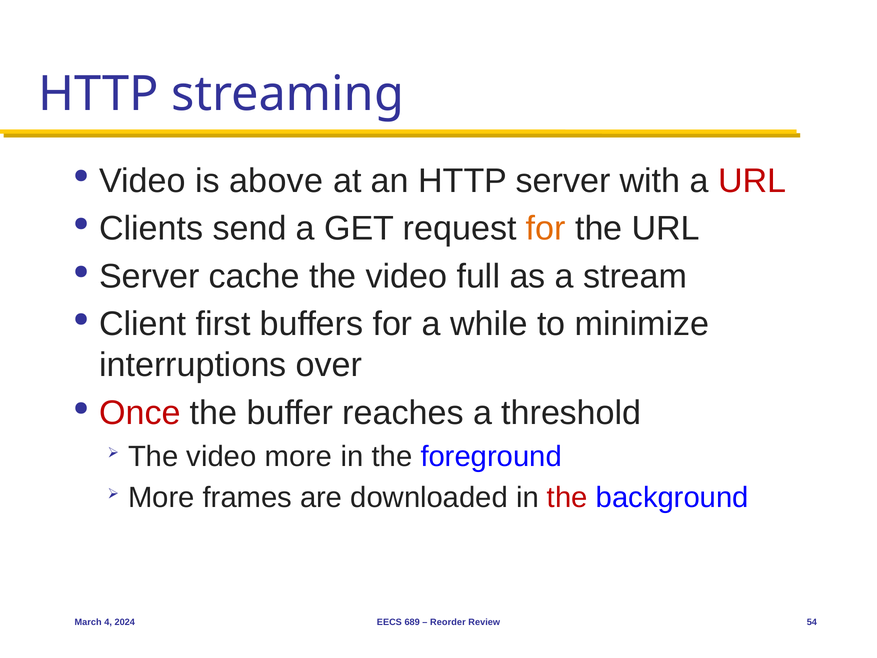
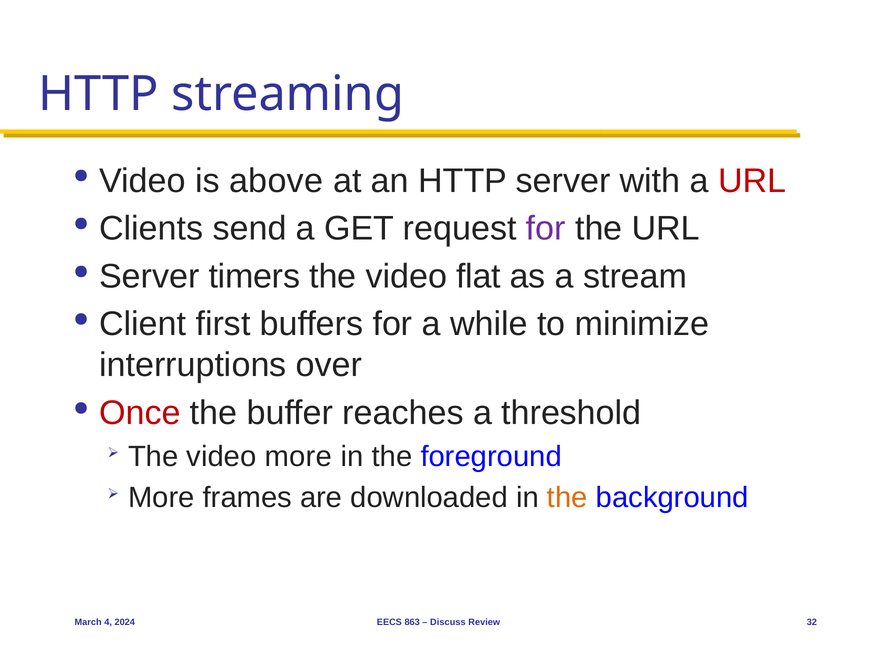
for colour: orange -> purple (546, 229)
cache: cache -> timers (254, 276)
full: full -> flat (479, 276)
the colour: red -> orange (567, 497)
689: 689 -> 863 (412, 622)
Reorder: Reorder -> Discuss (448, 622)
54: 54 -> 32 (812, 622)
